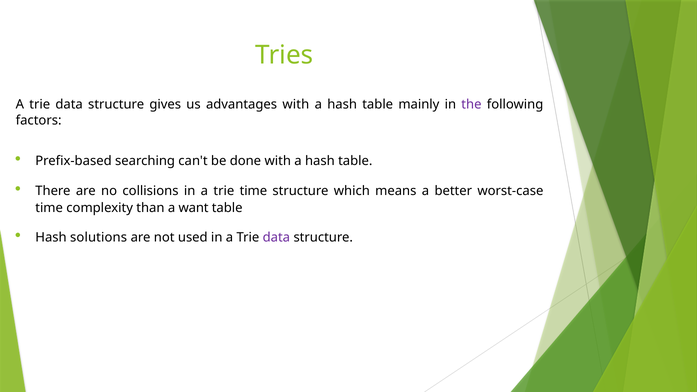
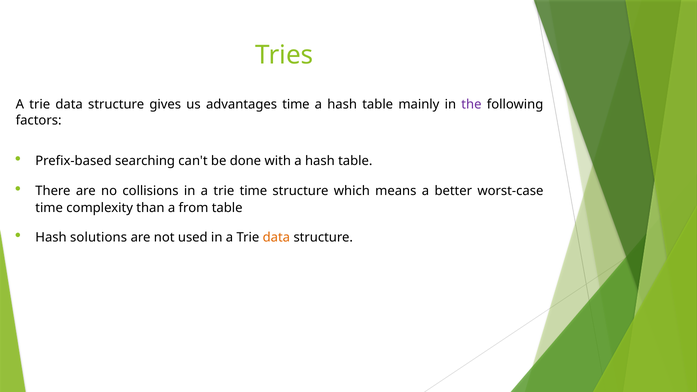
advantages with: with -> time (296, 105)
want: want -> from (194, 208)
data colour: purple -> orange (276, 238)
